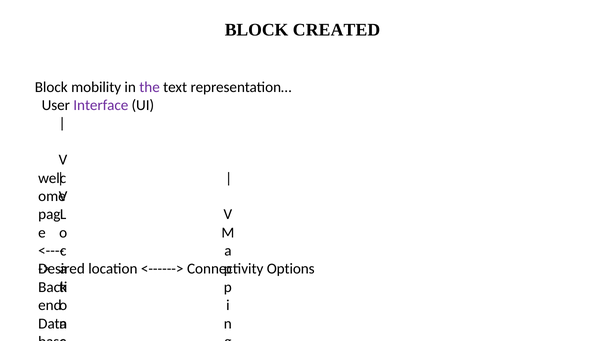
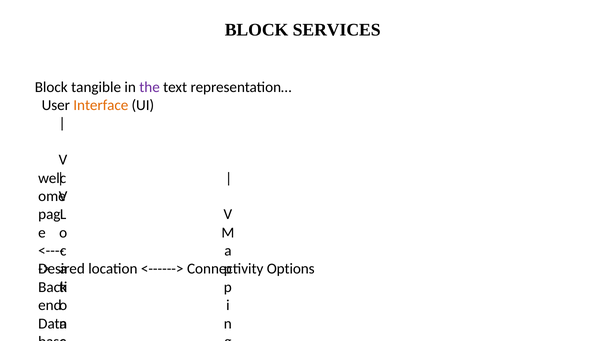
CREATED: CREATED -> SERVICES (337, 30)
mobility: mobility -> tangible (96, 87)
Interface colour: purple -> orange (101, 105)
